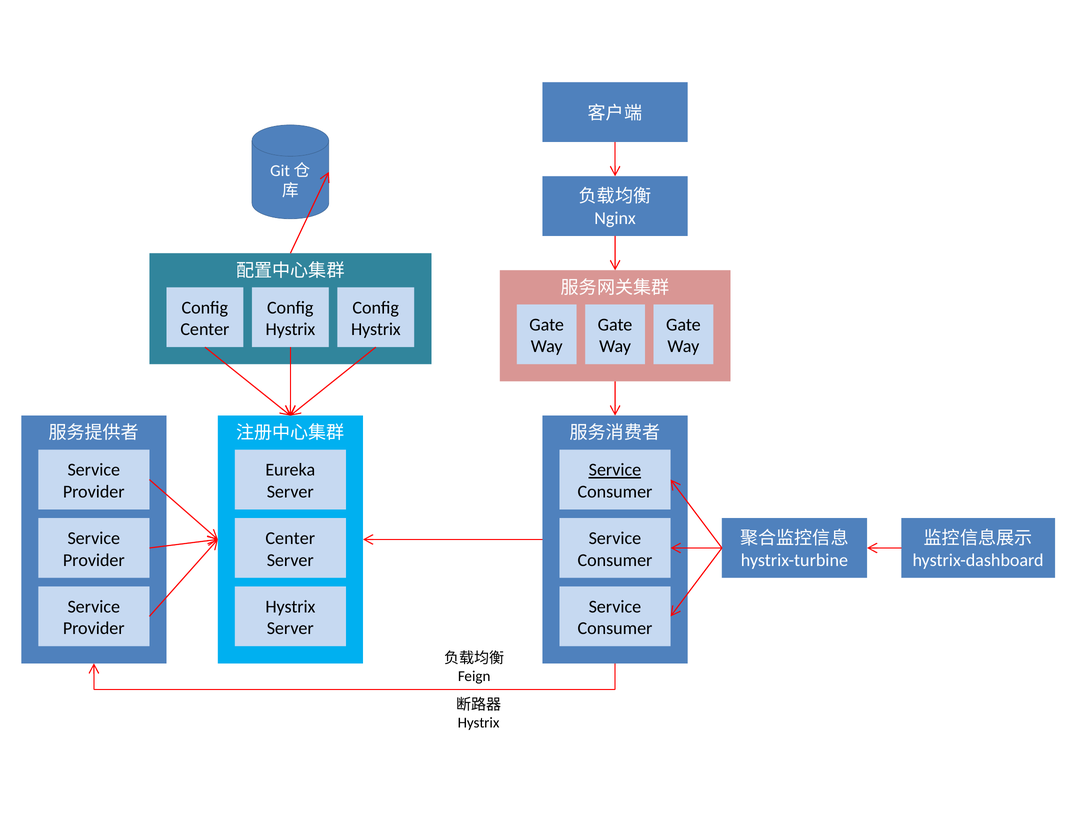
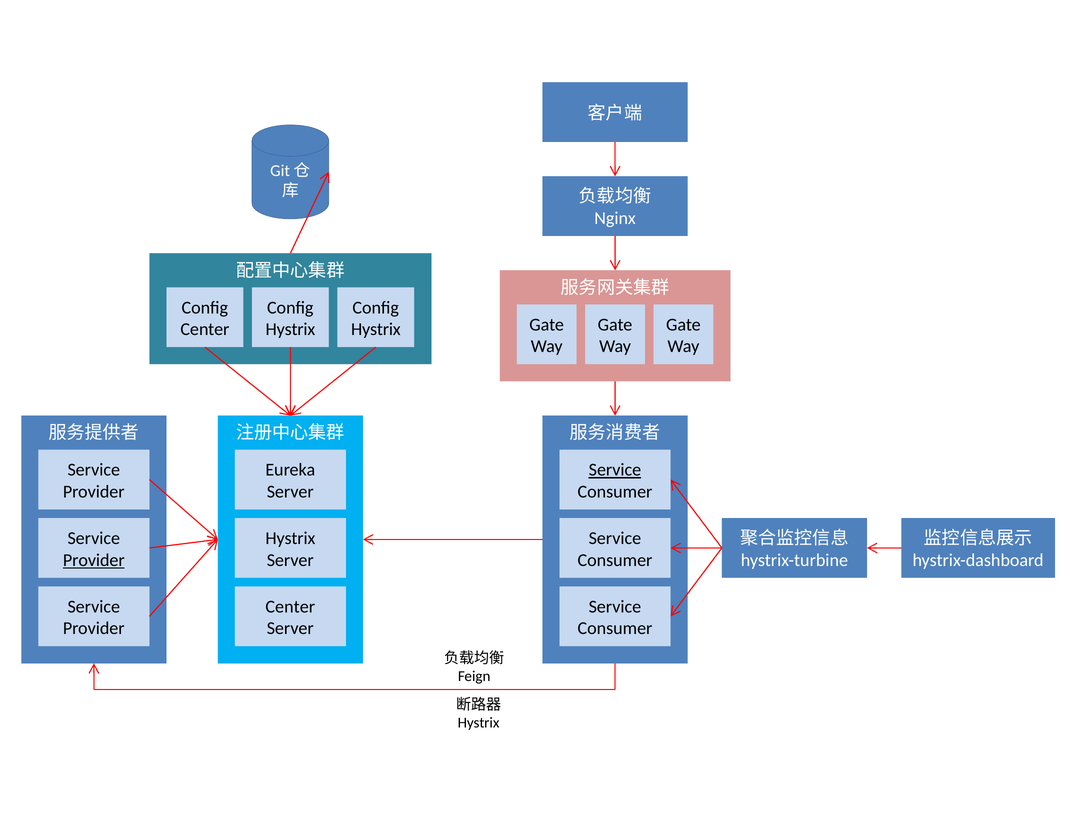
Center: Center -> Hystrix (290, 538)
Provider underline: none -> present (94, 560)
Hystrix: Hystrix -> Center (290, 607)
